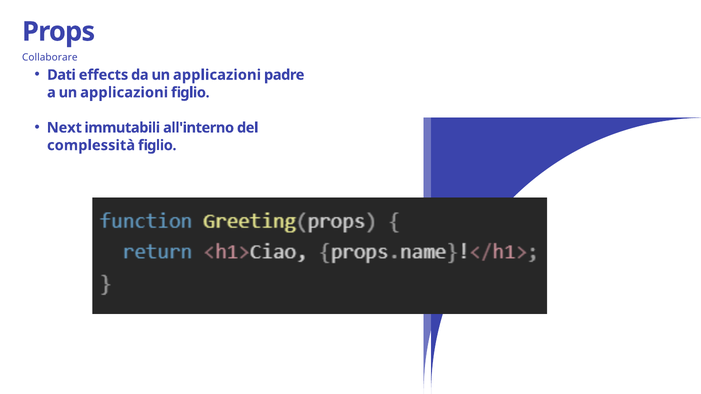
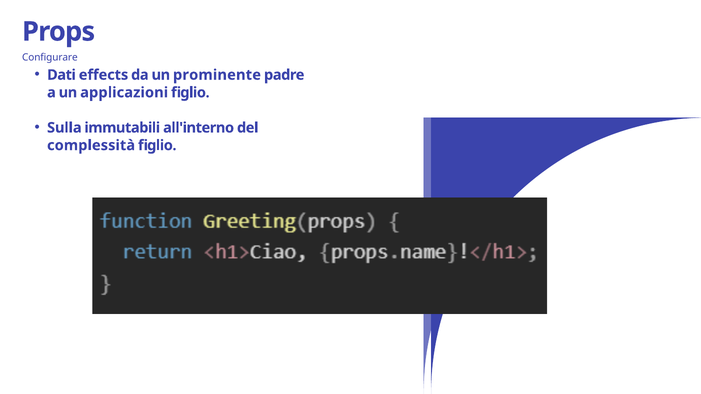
Collaborare: Collaborare -> Configurare (50, 58)
da un applicazioni: applicazioni -> prominente (217, 75)
Next: Next -> Sulla (64, 128)
